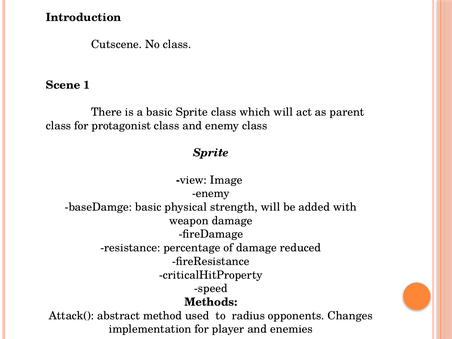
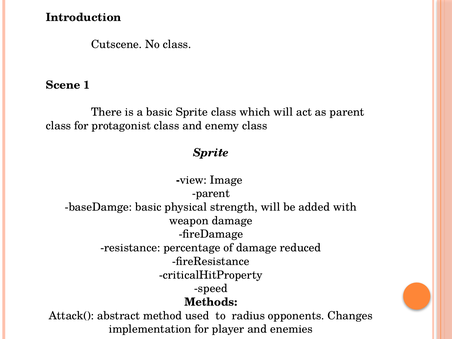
enemy: enemy -> parent (211, 194)
